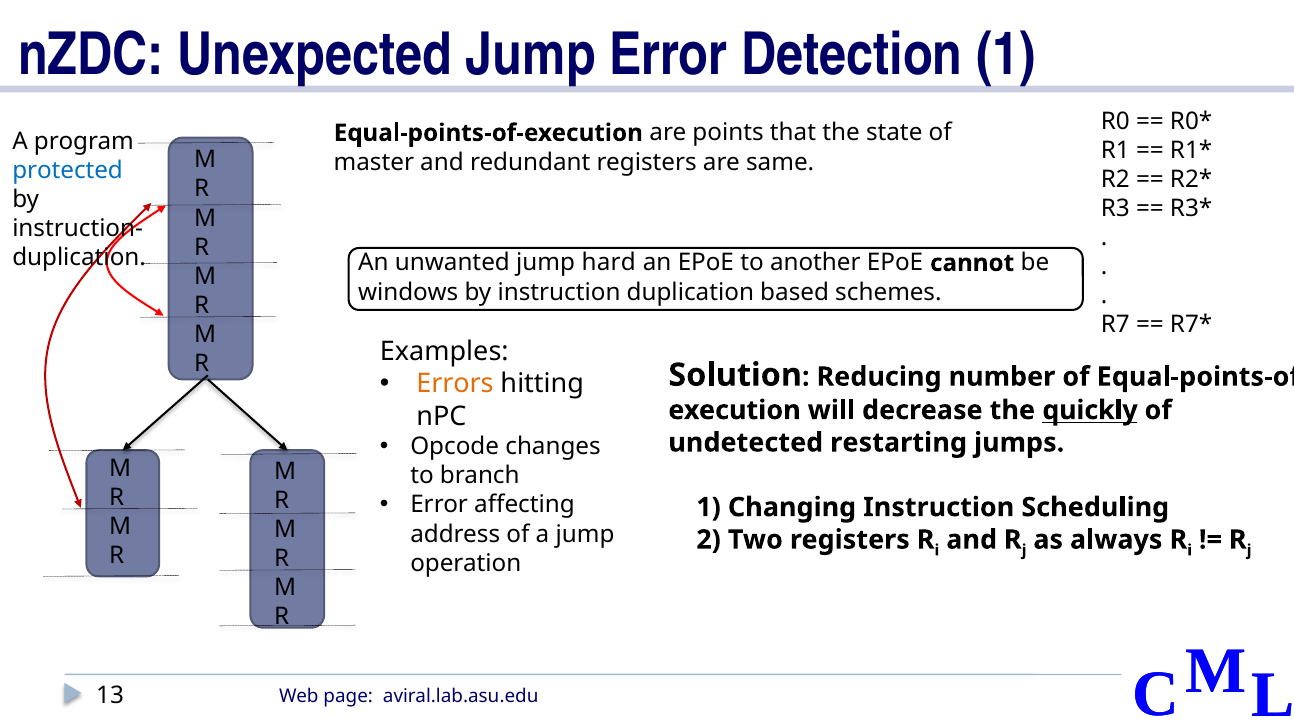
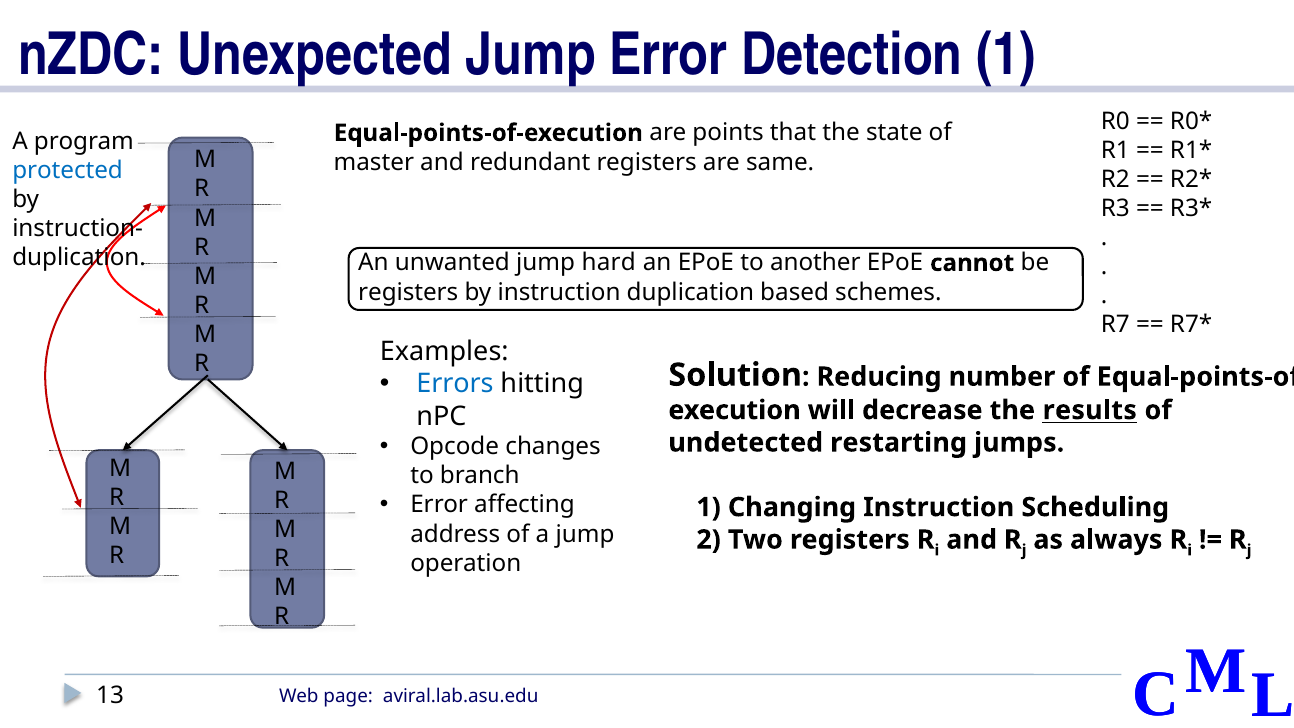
windows: windows -> registers (408, 292)
Errors colour: orange -> blue (455, 384)
quickly: quickly -> results (1090, 410)
